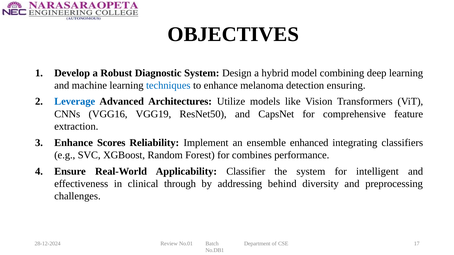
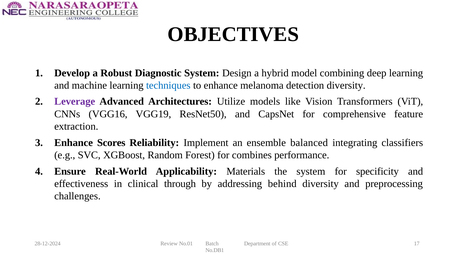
detection ensuring: ensuring -> diversity (346, 86)
Leverage colour: blue -> purple (75, 102)
enhanced: enhanced -> balanced (309, 143)
Classifier: Classifier -> Materials (246, 171)
intelligent: intelligent -> specificity (377, 171)
